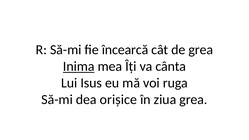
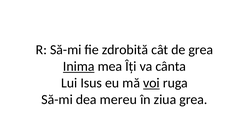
încearcă: încearcă -> zdrobită (125, 50)
voi underline: none -> present (151, 83)
orișice: orișice -> mereu (118, 100)
